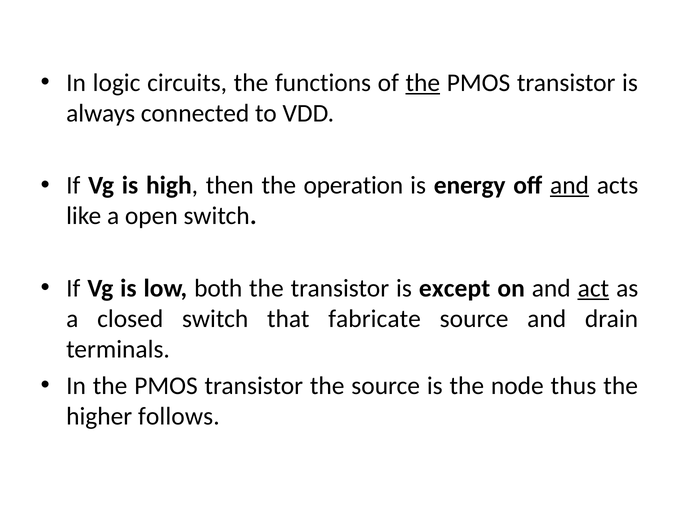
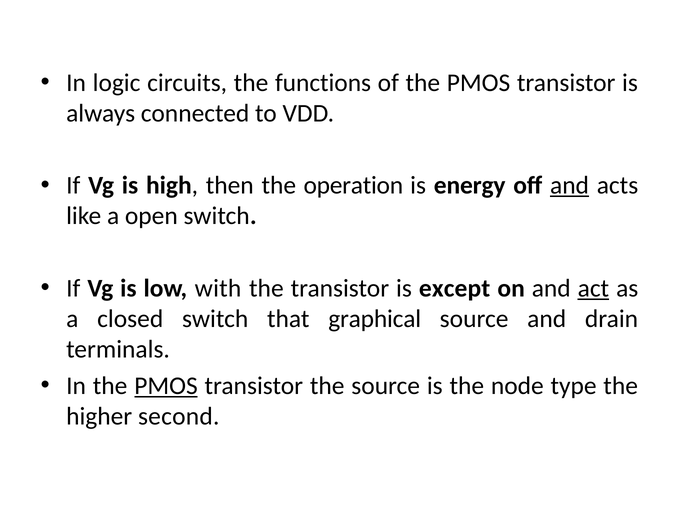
the underline: present -> none (423, 83)
both: both -> with (218, 289)
fabricate: fabricate -> graphical (375, 319)
PMOS underline: none -> present (166, 386)
thus: thus -> type (574, 386)
follows: follows -> second (179, 416)
